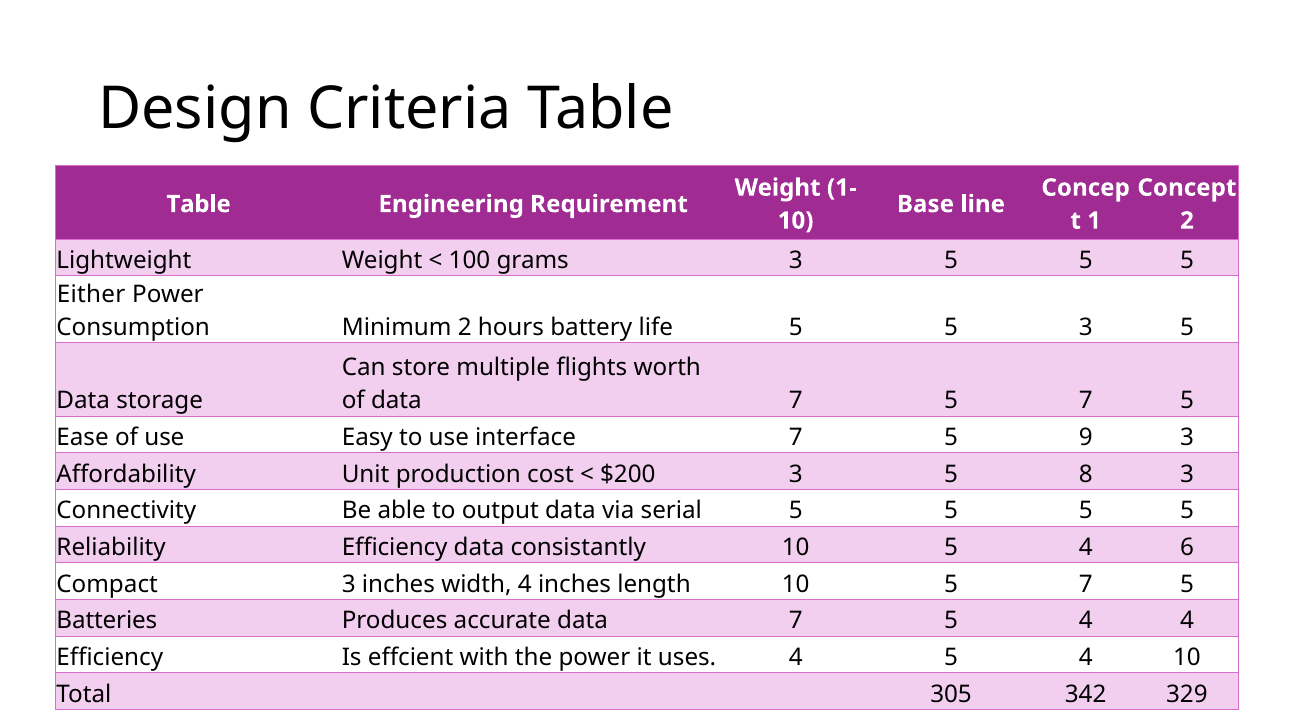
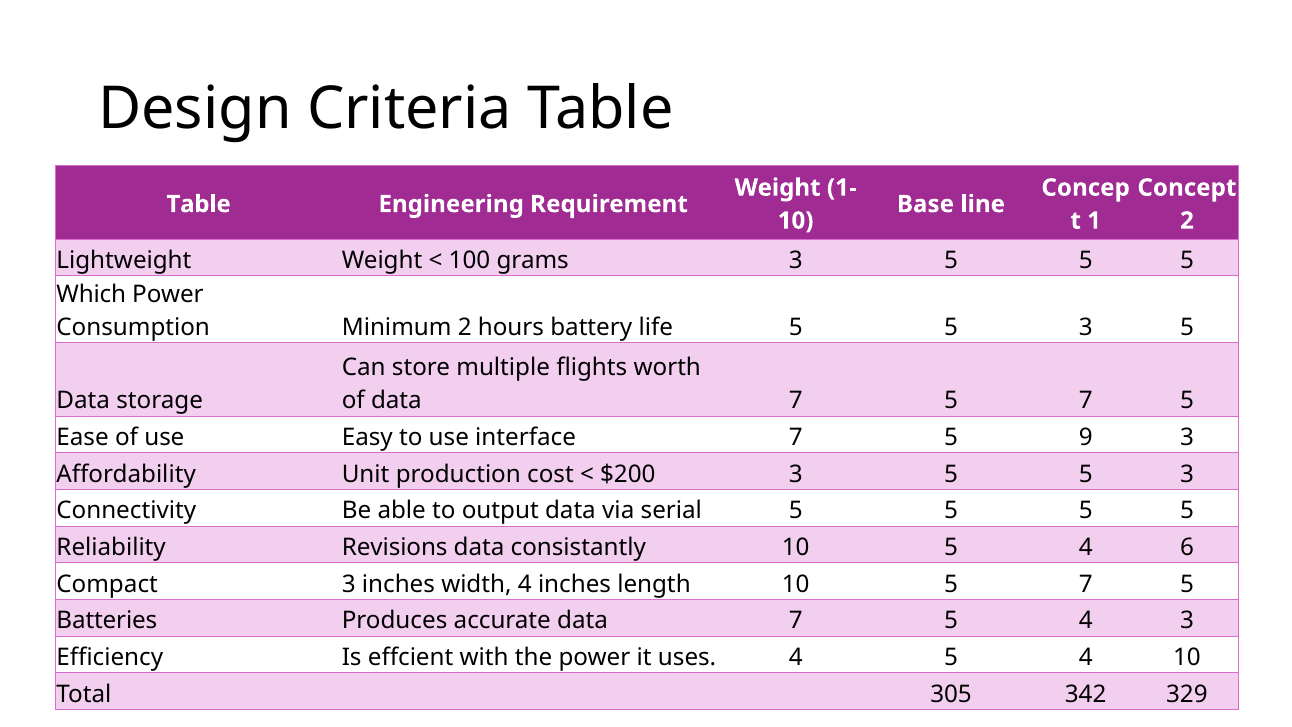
Either: Either -> Which (91, 294)
$200 3 5 8: 8 -> 5 (1086, 474)
Reliability Efficiency: Efficiency -> Revisions (395, 547)
4 4: 4 -> 3 (1187, 621)
